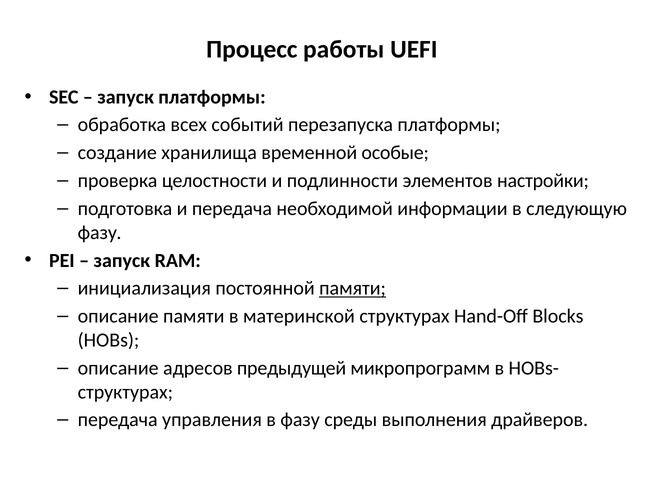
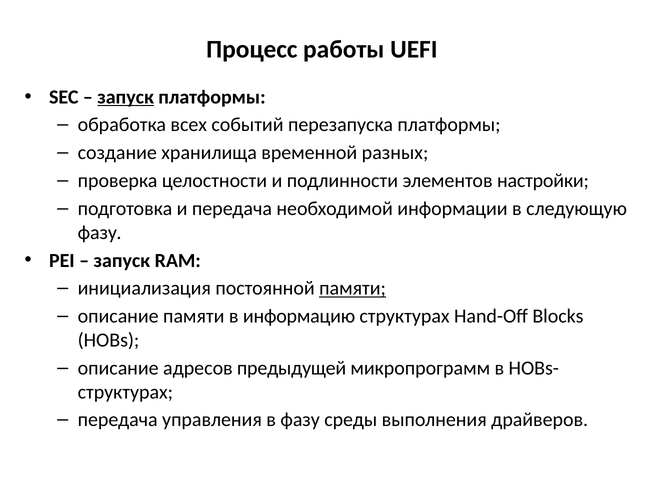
запуск underline: none -> present (126, 97)
особые: особые -> разных (395, 153)
материнской: материнской -> информацию (299, 317)
